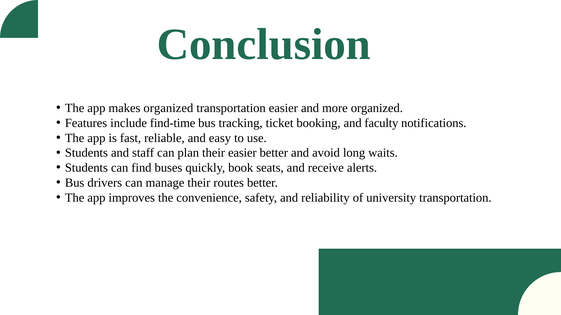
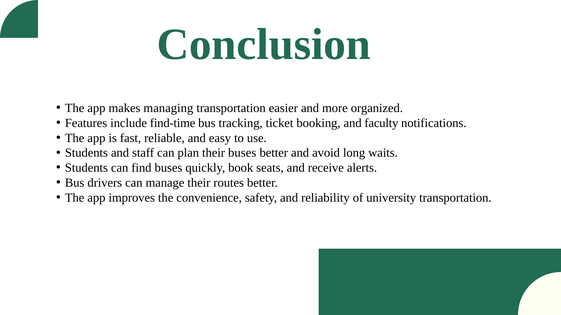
makes organized: organized -> managing (168, 108)
their easier: easier -> buses (242, 153)
